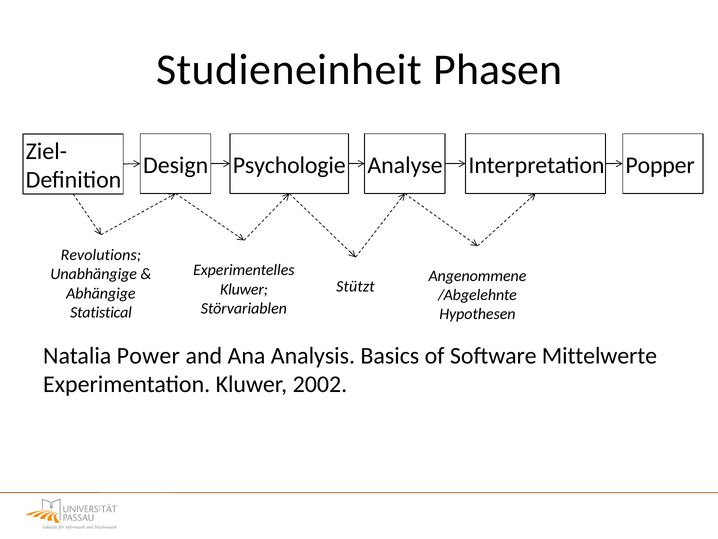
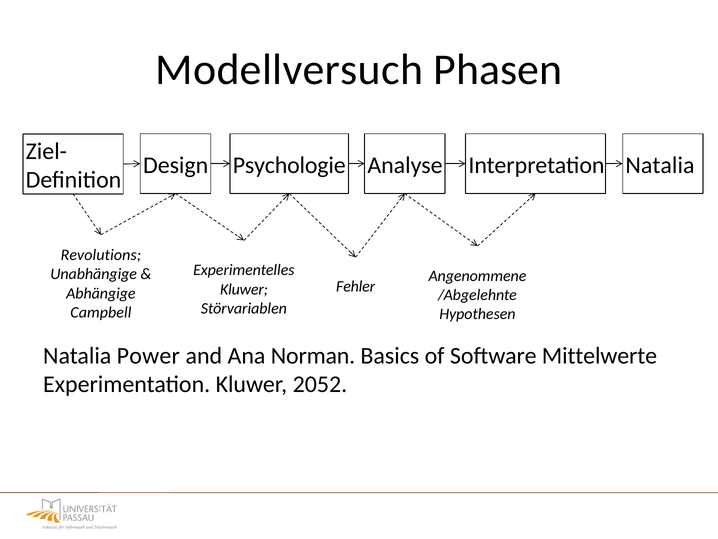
Studieneinheit: Studieneinheit -> Modellversuch (289, 70)
Popper: Popper -> Natalia (660, 165)
Stützt: Stützt -> Fehler (356, 286)
Statistical: Statistical -> Campbell (101, 312)
Analysis: Analysis -> Norman (313, 355)
2002: 2002 -> 2052 (320, 384)
